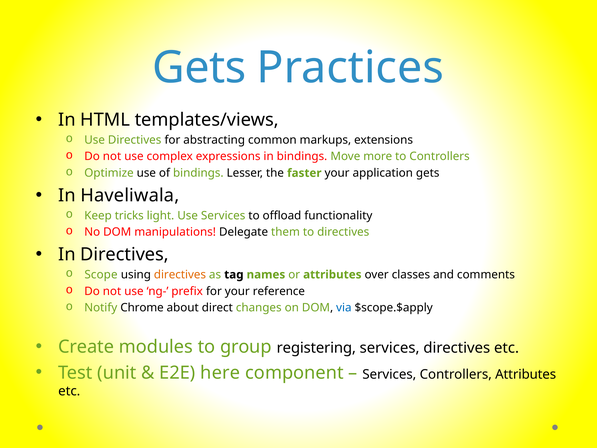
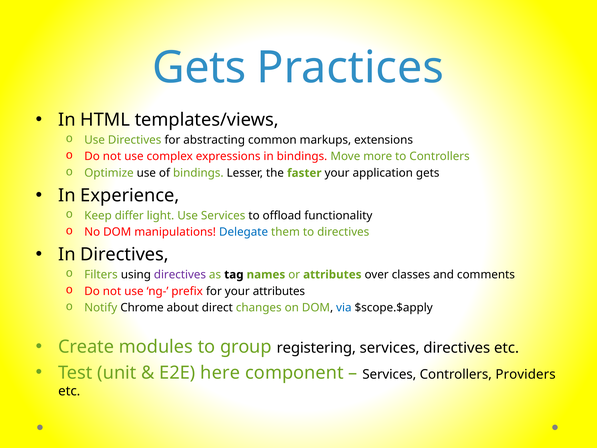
Haveliwala: Haveliwala -> Experience (130, 195)
tricks: tricks -> differ (129, 215)
Delegate colour: black -> blue (244, 232)
Scope: Scope -> Filters (101, 274)
directives colour: orange -> purple (180, 274)
your reference: reference -> attributes (279, 291)
Controllers Attributes: Attributes -> Providers (526, 374)
